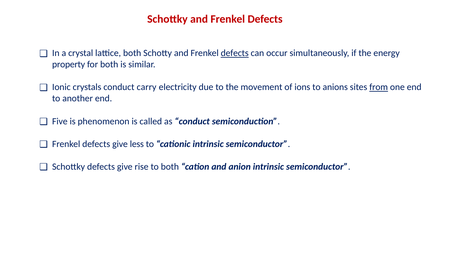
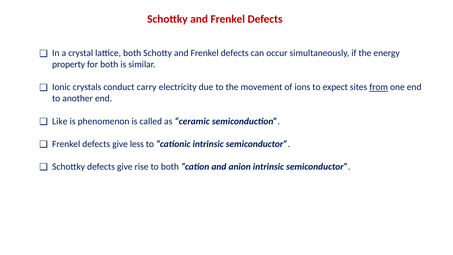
defects underline: present -> none (235, 53)
anions: anions -> expect (335, 87)
Five: Five -> Like (60, 121)
as conduct: conduct -> ceramic (192, 121)
